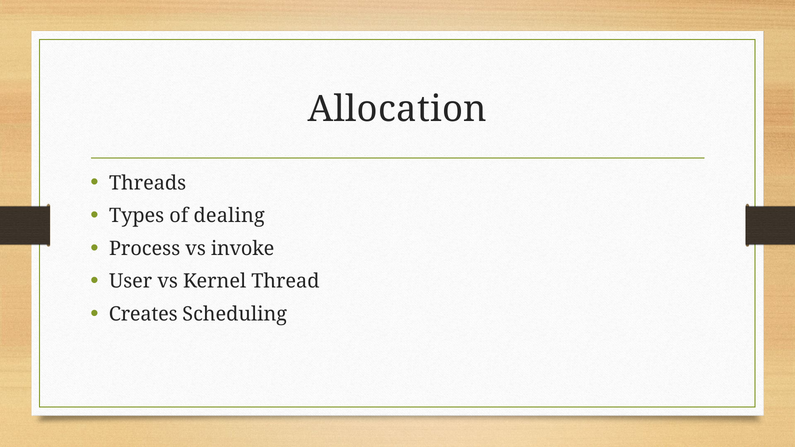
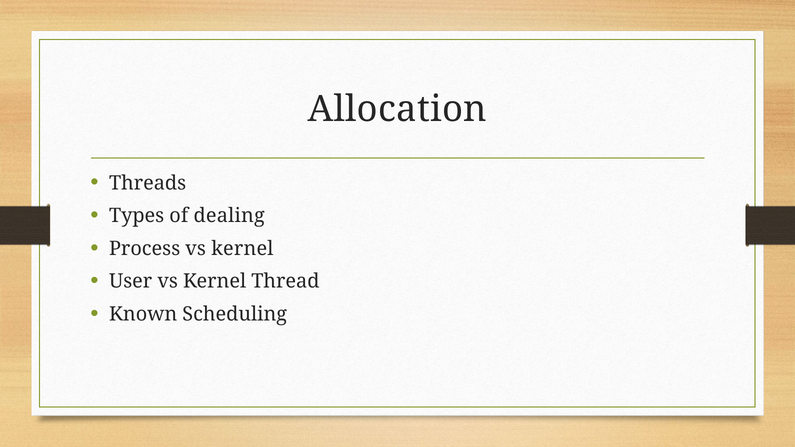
Process vs invoke: invoke -> kernel (242, 249)
Creates: Creates -> Known (143, 314)
